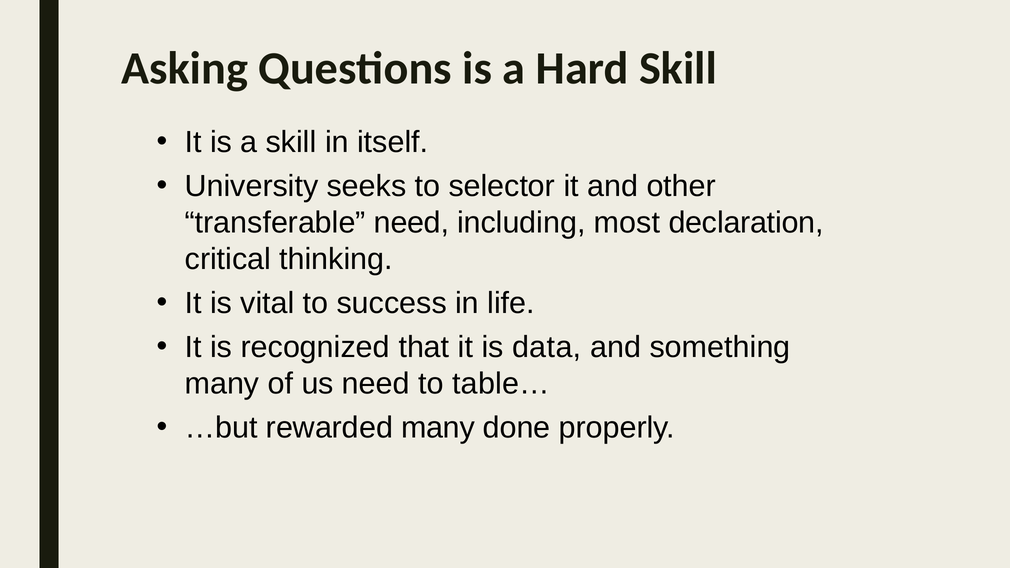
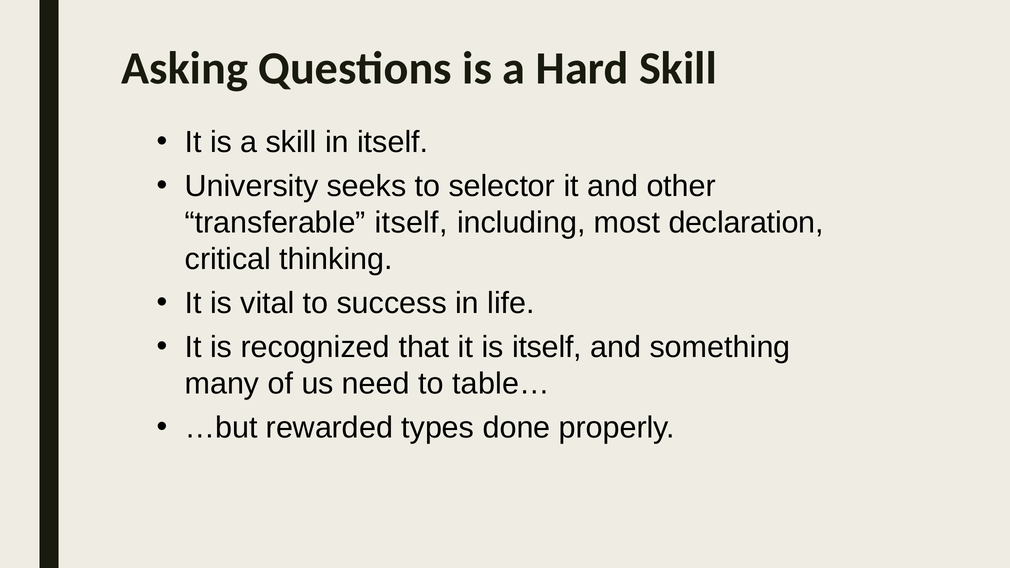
transferable need: need -> itself (411, 223)
is data: data -> itself (547, 347)
rewarded many: many -> types (438, 428)
